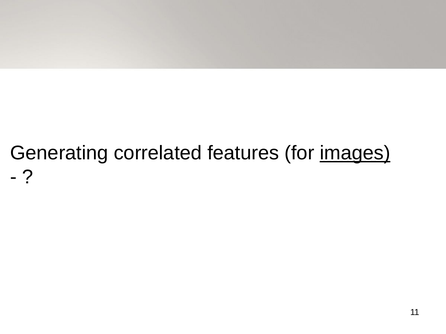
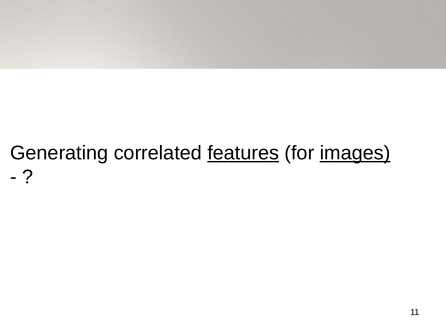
features underline: none -> present (243, 153)
